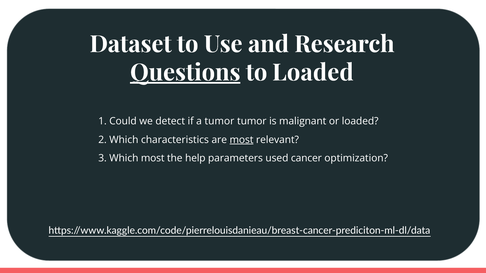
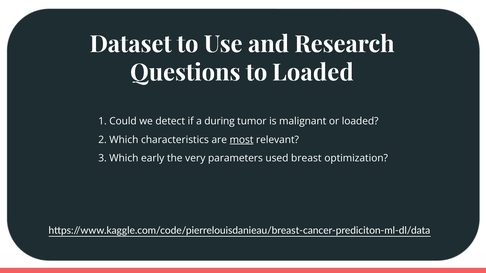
Questions underline: present -> none (185, 73)
a tumor: tumor -> during (220, 121)
Which most: most -> early (153, 159)
help: help -> very (195, 159)
cancer: cancer -> breast (306, 159)
